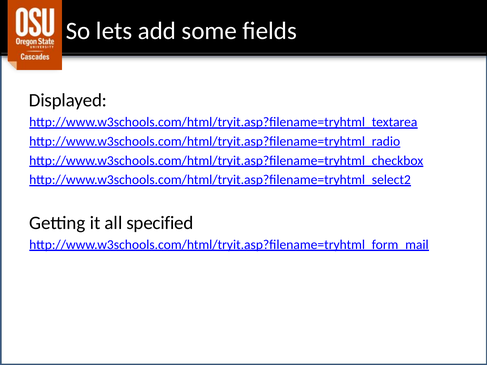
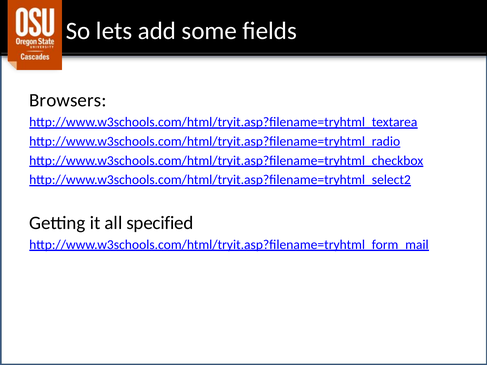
Displayed: Displayed -> Browsers (68, 100)
